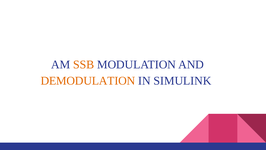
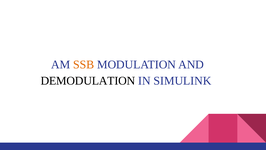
DEMODULATION colour: orange -> black (88, 81)
